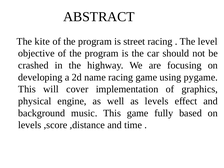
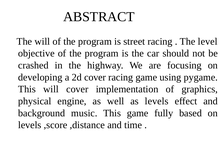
The kite: kite -> will (42, 41)
2d name: name -> cover (95, 77)
